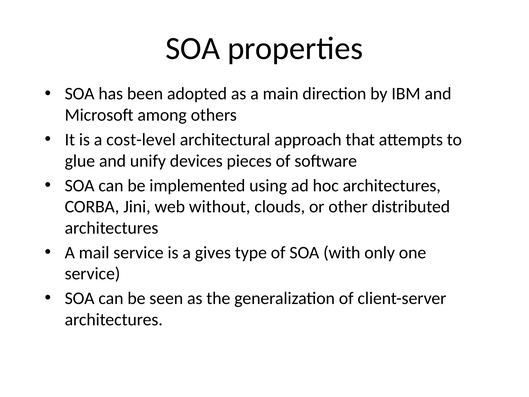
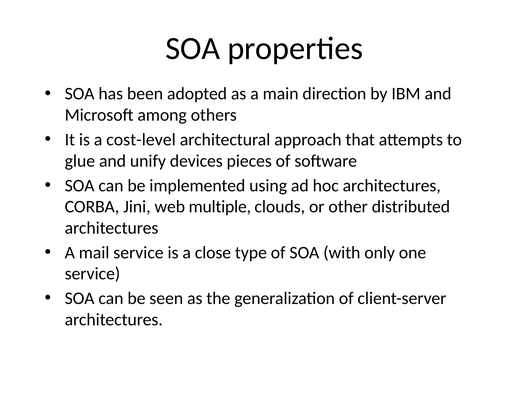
without: without -> multiple (220, 207)
gives: gives -> close (213, 252)
